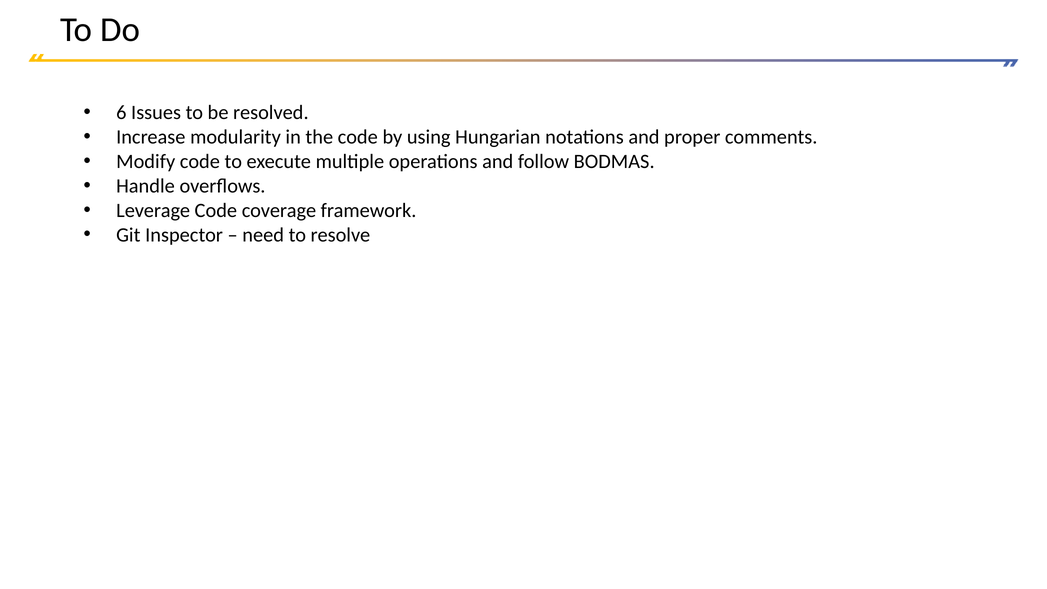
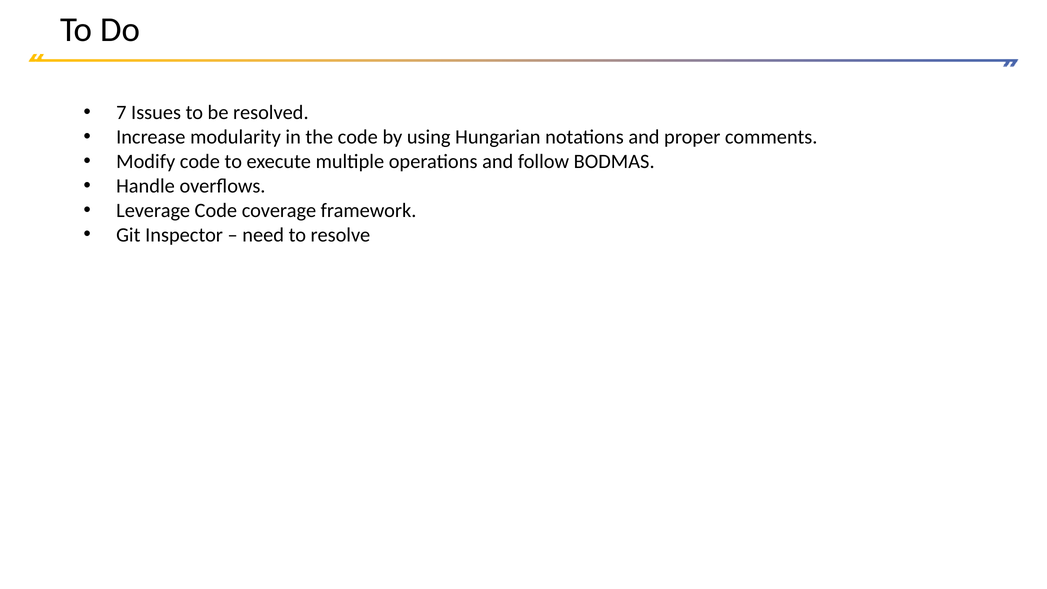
6: 6 -> 7 (121, 113)
